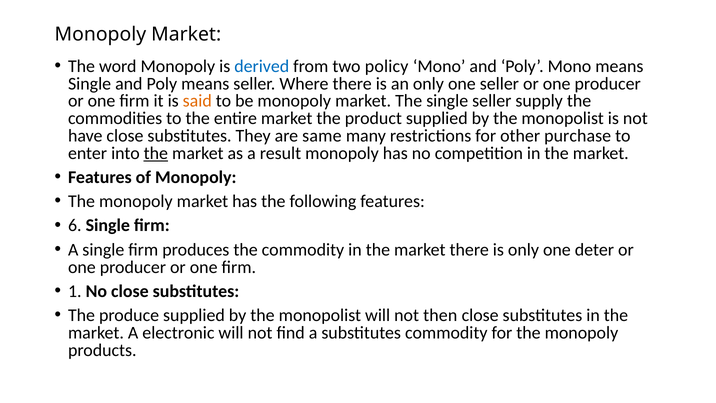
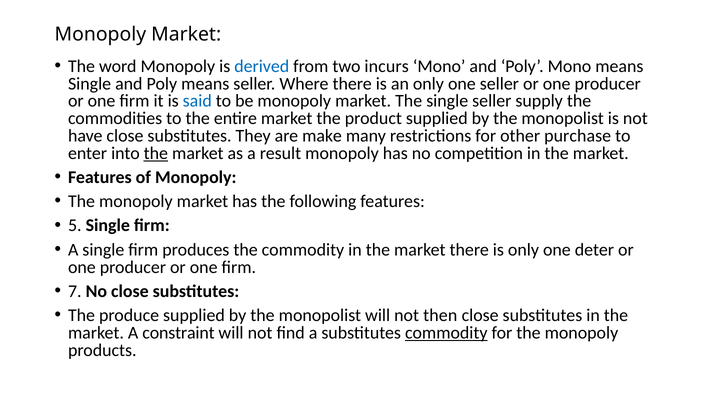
policy: policy -> incurs (387, 66)
said colour: orange -> blue (197, 101)
same: same -> make (322, 136)
6: 6 -> 5 (75, 225)
1: 1 -> 7 (75, 291)
electronic: electronic -> constraint (178, 333)
commodity underline: none -> present (446, 333)
